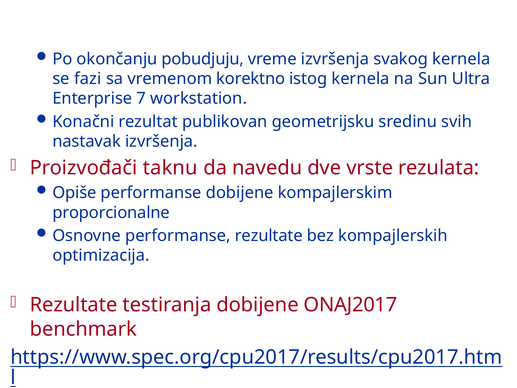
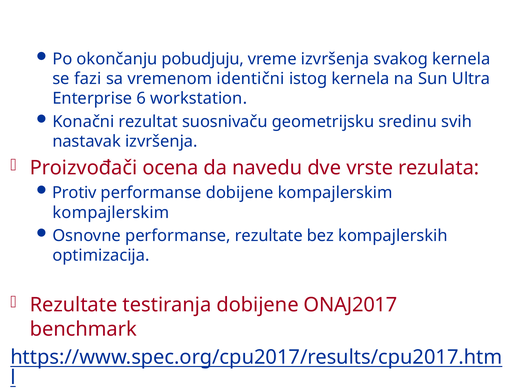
korektno: korektno -> identični (251, 79)
7: 7 -> 6 (141, 98)
publikovan: publikovan -> suosnivaču (225, 122)
taknu: taknu -> ocena (170, 168)
Opiše: Opiše -> Protiv (74, 193)
proporcionalne: proporcionalne -> kompajlerskim (111, 212)
